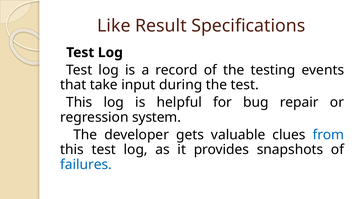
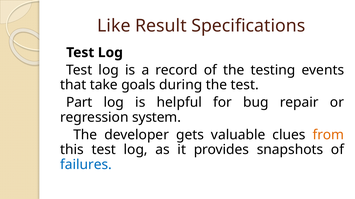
input: input -> goals (138, 85)
This: This -> Part (79, 103)
from colour: blue -> orange (328, 135)
